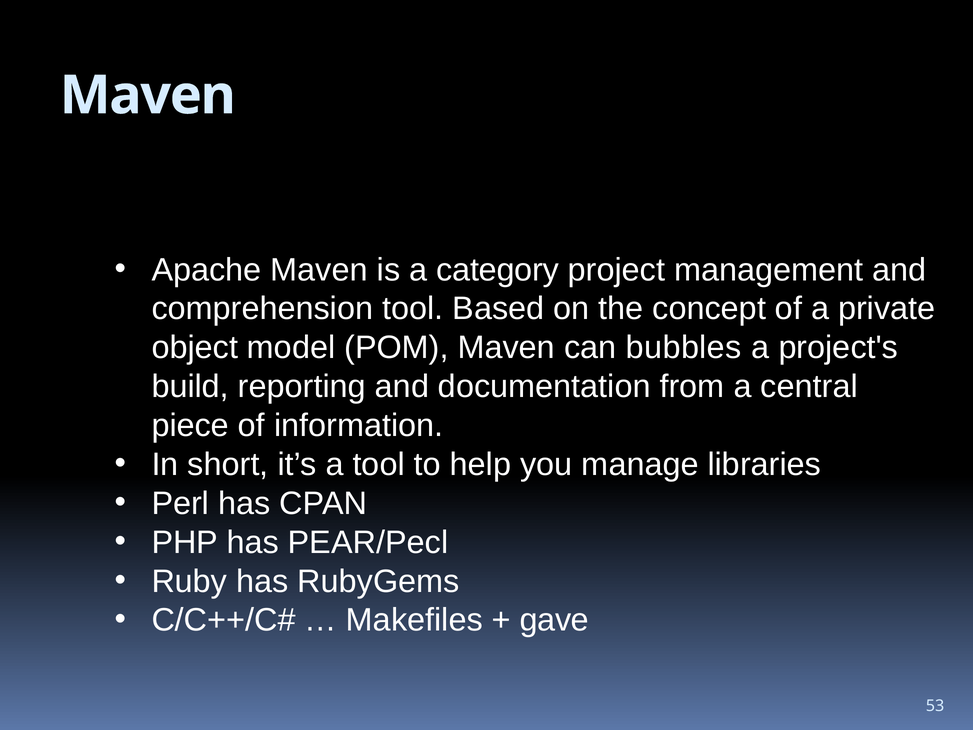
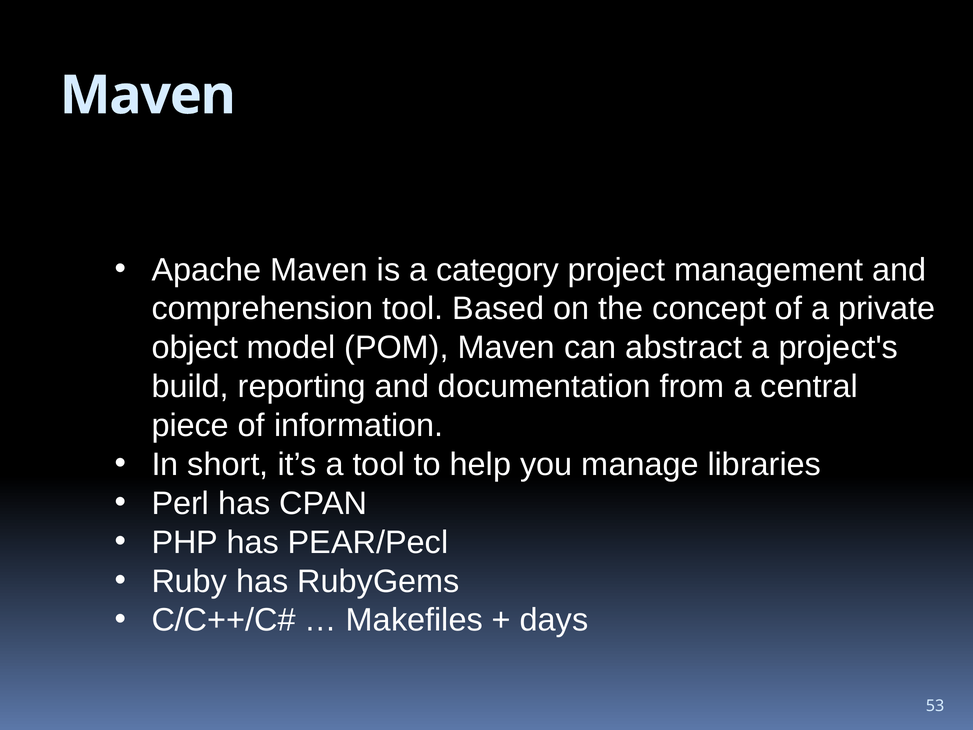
bubbles: bubbles -> abstract (684, 348)
gave: gave -> days (554, 620)
